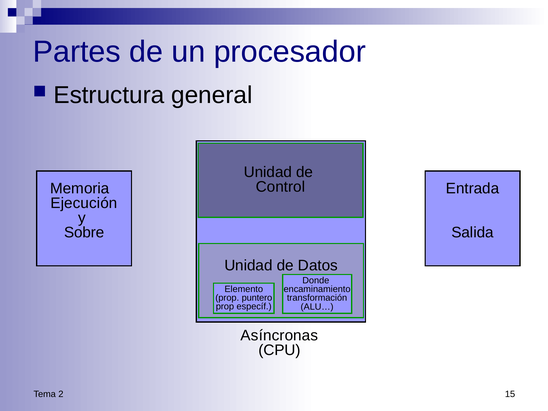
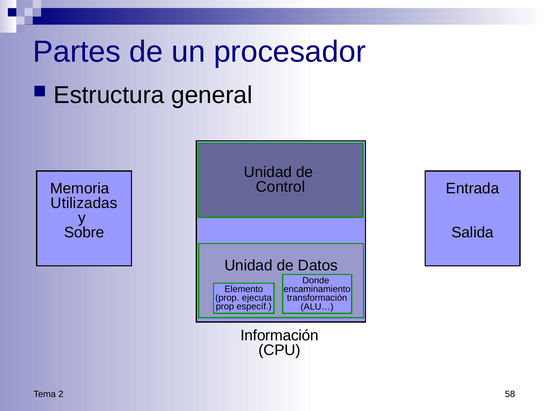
Ejecución: Ejecución -> Utilizadas (84, 203)
puntero: puntero -> ejecuta (257, 298)
Asíncronas: Asíncronas -> Información (280, 335)
15: 15 -> 58 (510, 394)
